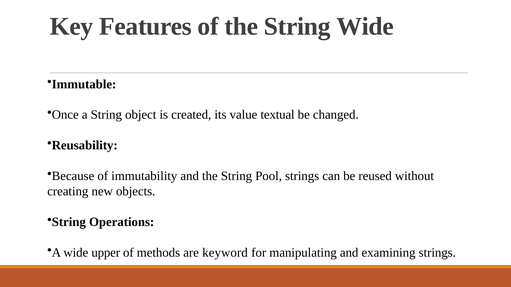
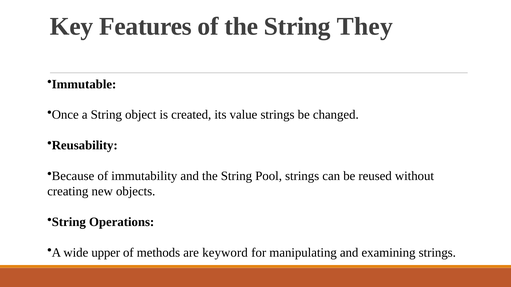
String Wide: Wide -> They (365, 27)
value textual: textual -> strings (278, 115)
